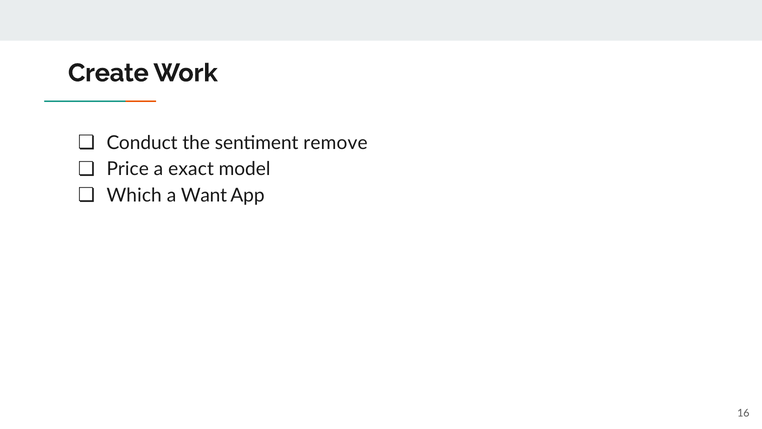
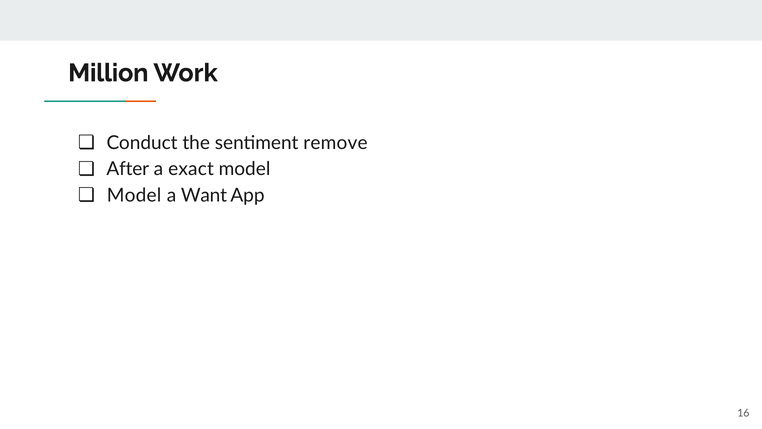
Create: Create -> Million (108, 73)
Price: Price -> After (128, 169)
Which: Which -> Model (134, 195)
